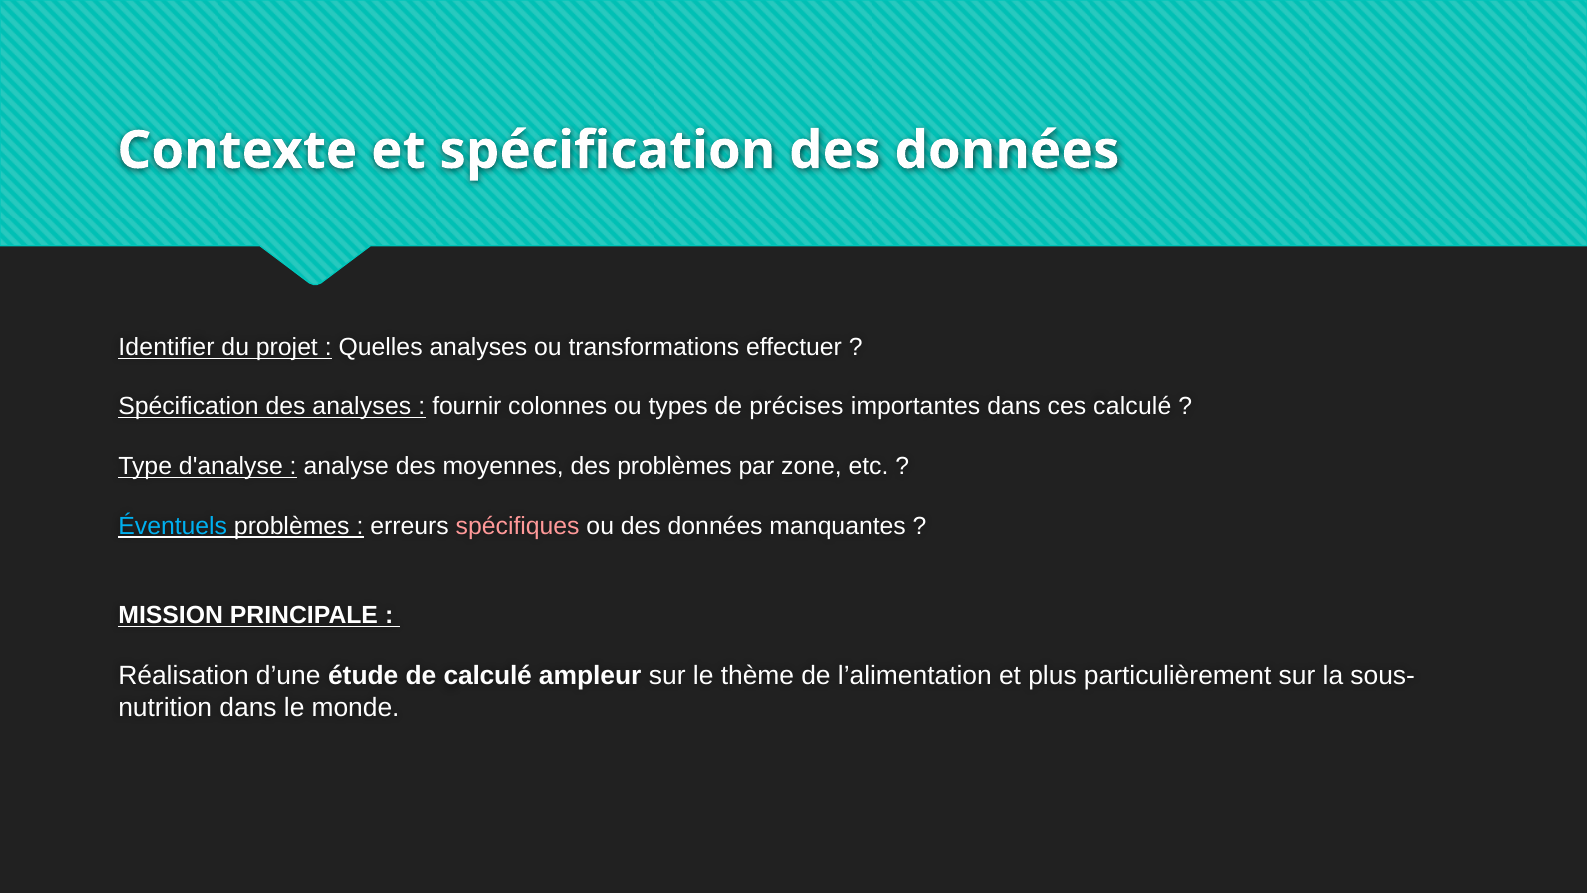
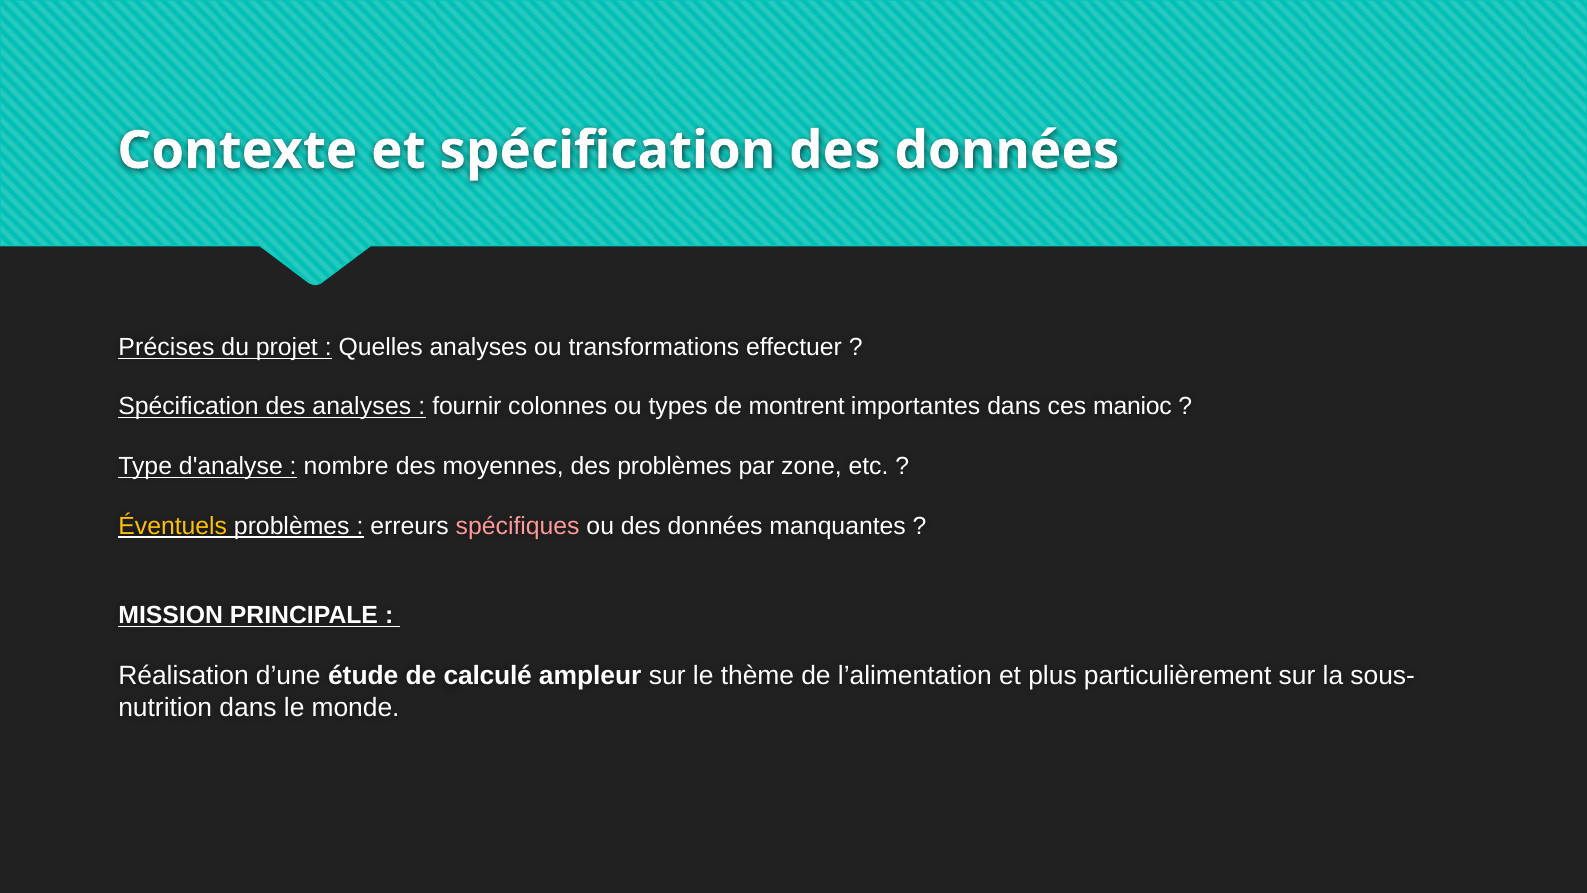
Identifier: Identifier -> Précises (166, 347)
précises: précises -> montrent (797, 407)
ces calculé: calculé -> manioc (1133, 407)
analyse: analyse -> nombre (346, 466)
Éventuels colour: light blue -> yellow (173, 526)
